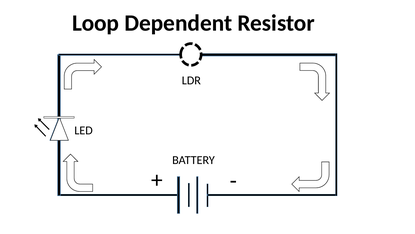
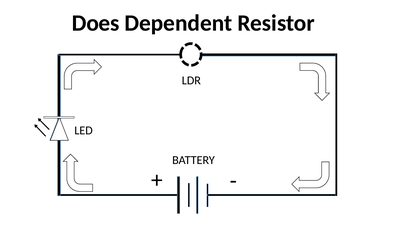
Loop: Loop -> Does (96, 23)
